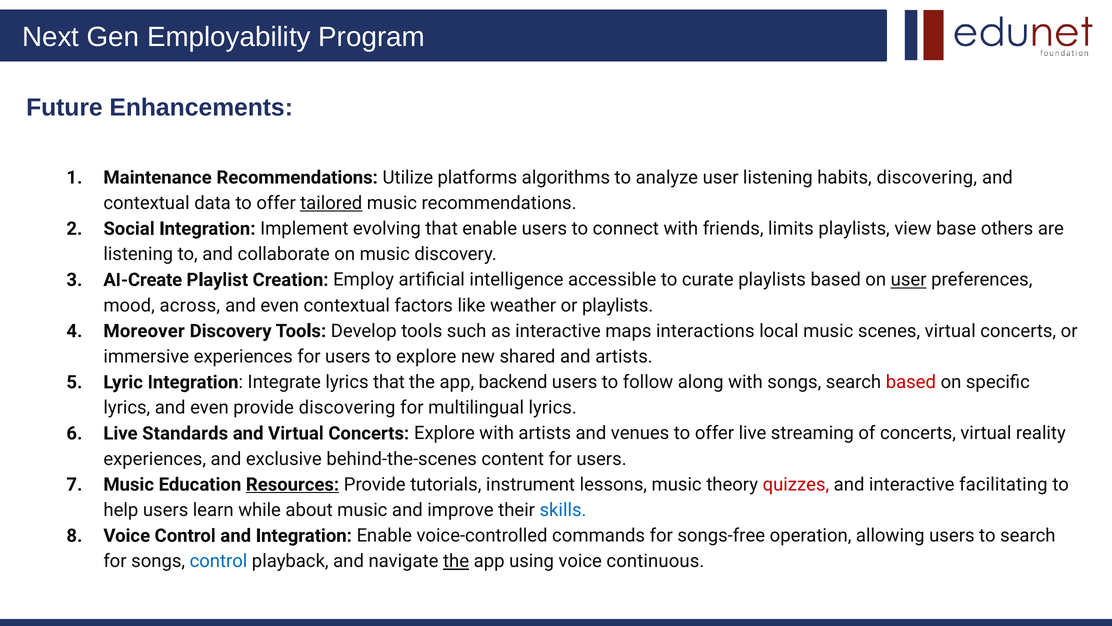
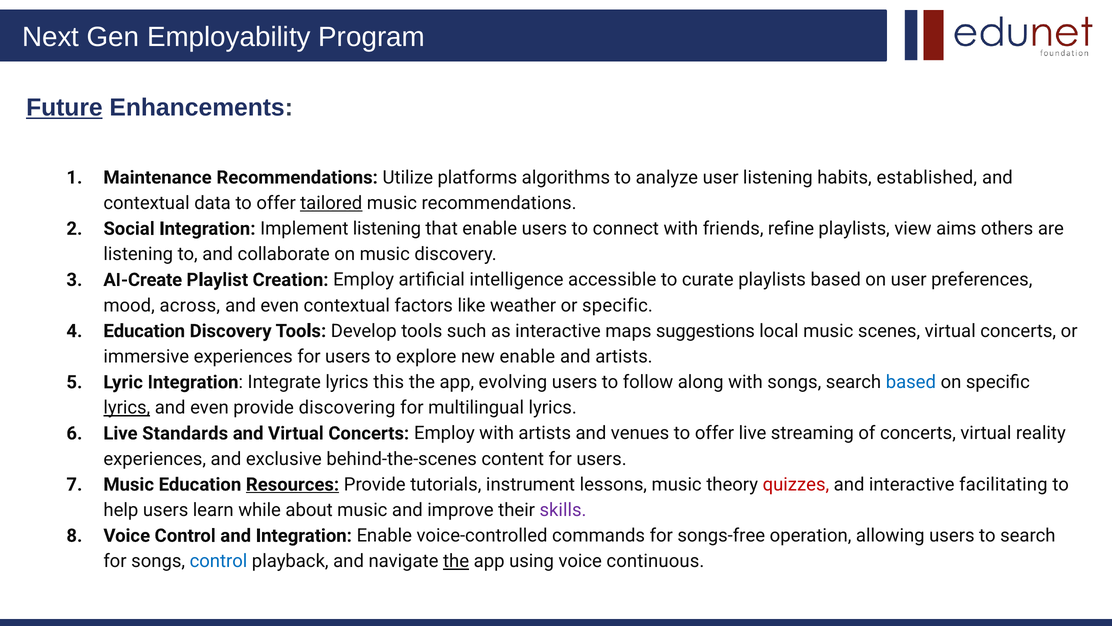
Future underline: none -> present (64, 108)
habits discovering: discovering -> established (927, 177)
Implement evolving: evolving -> listening (387, 229)
limits: limits -> refine (791, 229)
base: base -> aims (956, 229)
user underline: present -> none (909, 280)
or playlists: playlists -> specific (617, 305)
Moreover: Moreover -> Education (144, 331)
interactions: interactions -> suggestions (705, 331)
new shared: shared -> enable (527, 356)
lyrics that: that -> this (389, 382)
backend: backend -> evolving (513, 382)
based colour: red -> blue (911, 382)
lyrics underline: none -> present (127, 407)
Concerts Explore: Explore -> Employ (444, 433)
skills colour: blue -> purple (563, 510)
